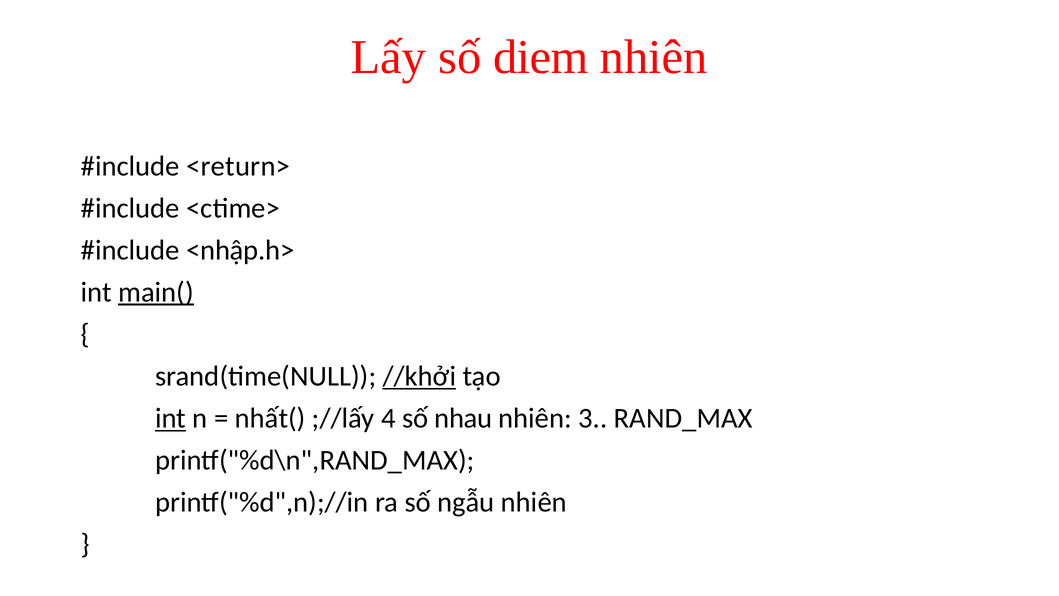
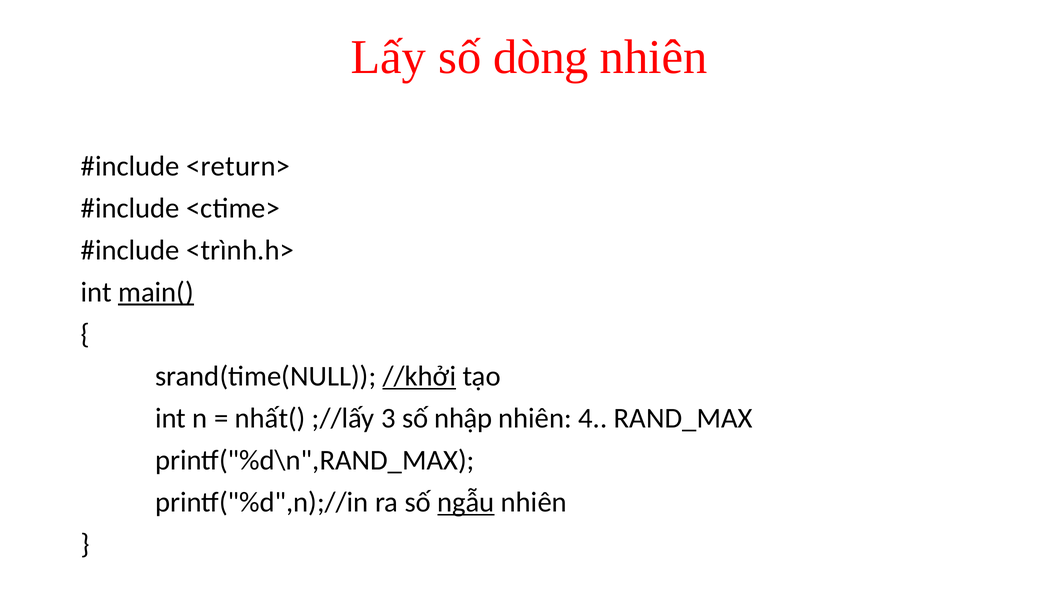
diem: diem -> dòng (541, 57)
<nhập.h>: <nhập.h> -> <trình.h> (240, 250)
int underline: present -> none (171, 418)
4: 4 -> 3 (388, 418)
nhau: nhau -> nhập (463, 418)
3: 3 -> 4 (593, 418)
ngẫu underline: none -> present (466, 502)
